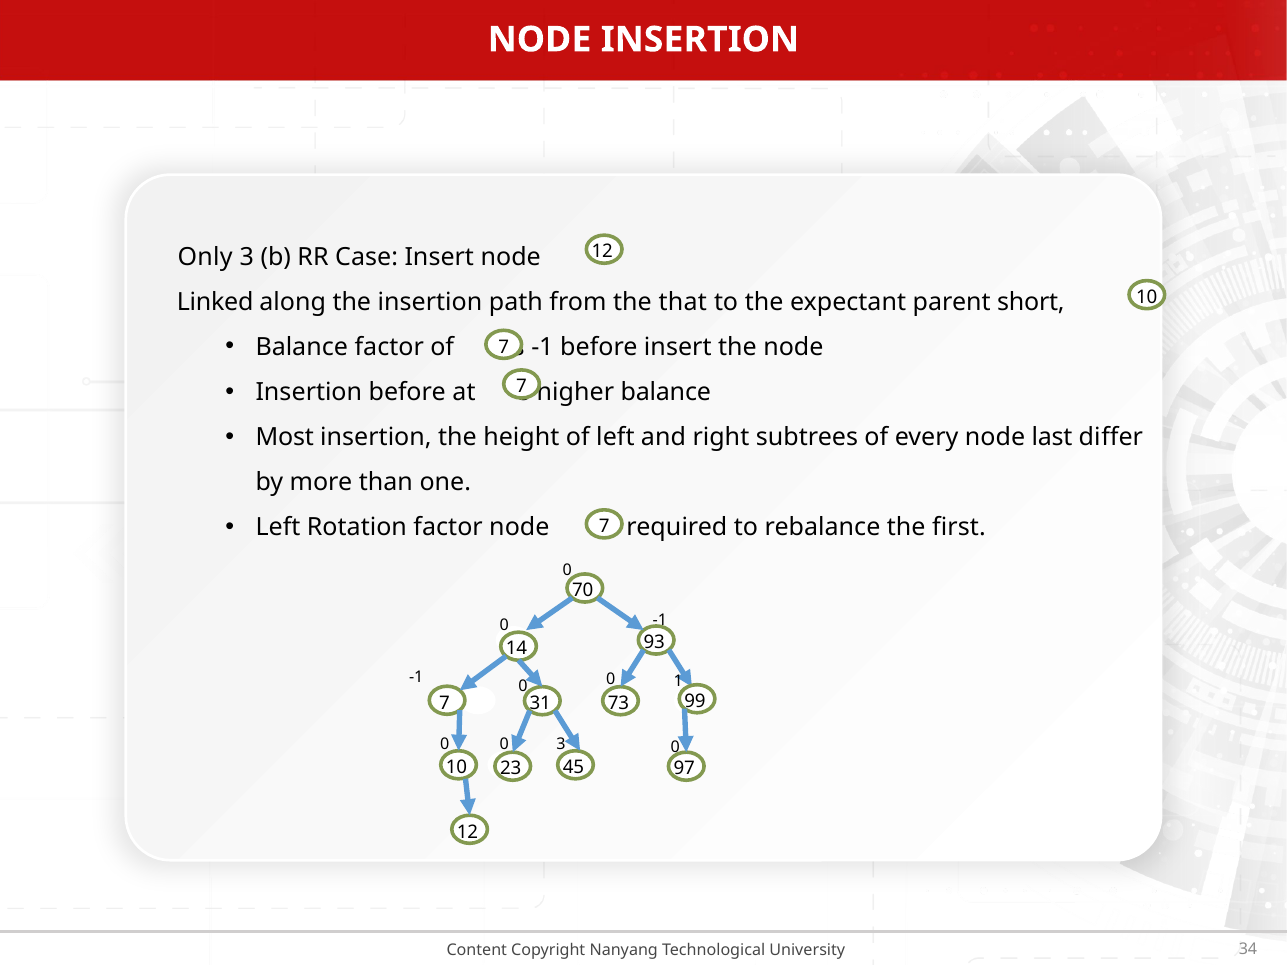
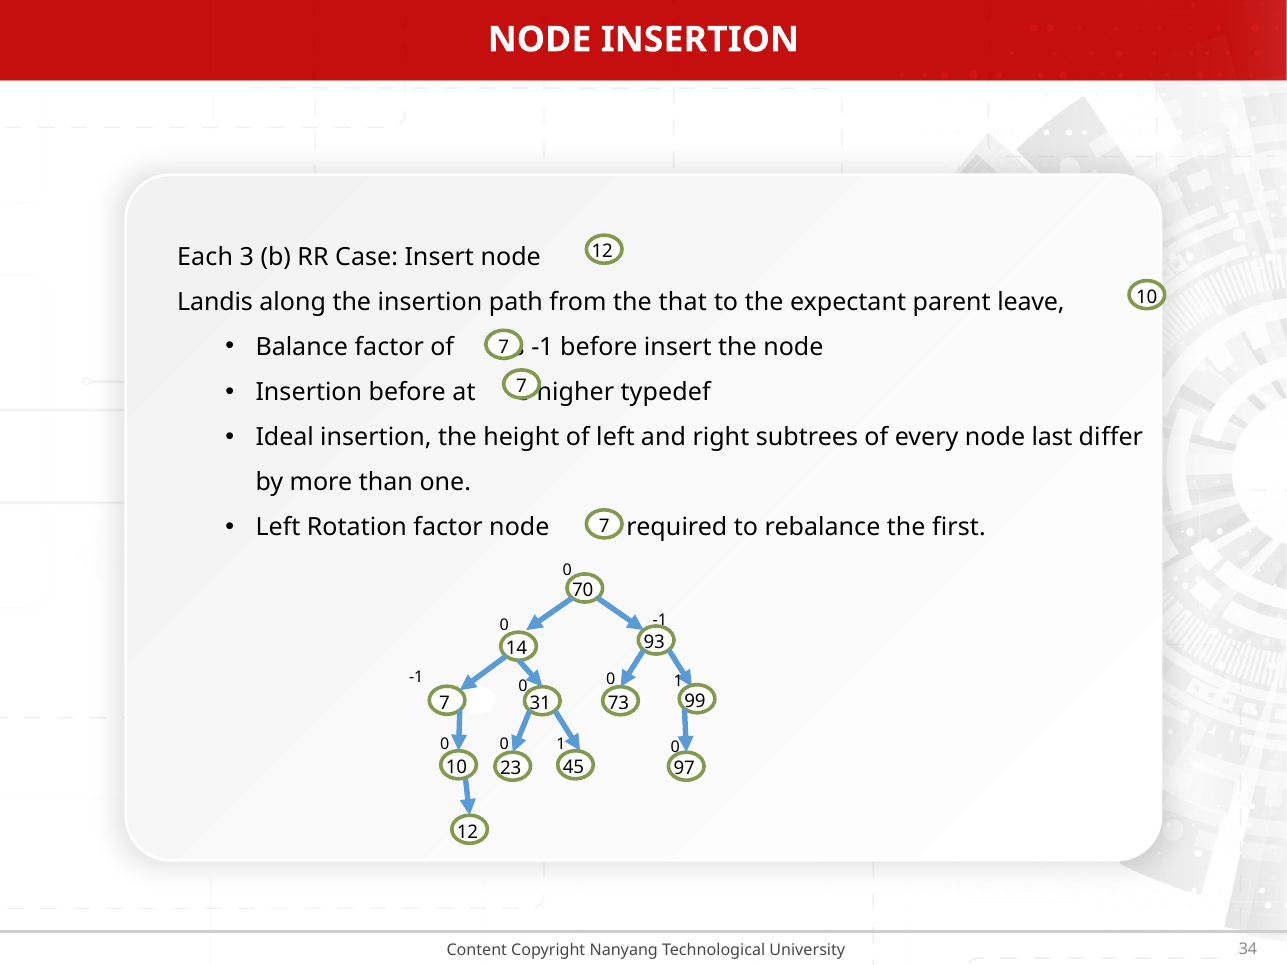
Only: Only -> Each (205, 257)
Linked: Linked -> Landis (215, 302)
short: short -> leave (1031, 302)
higher balance: balance -> typedef (666, 392)
Most: Most -> Ideal (285, 437)
0 3: 3 -> 1 (561, 744)
